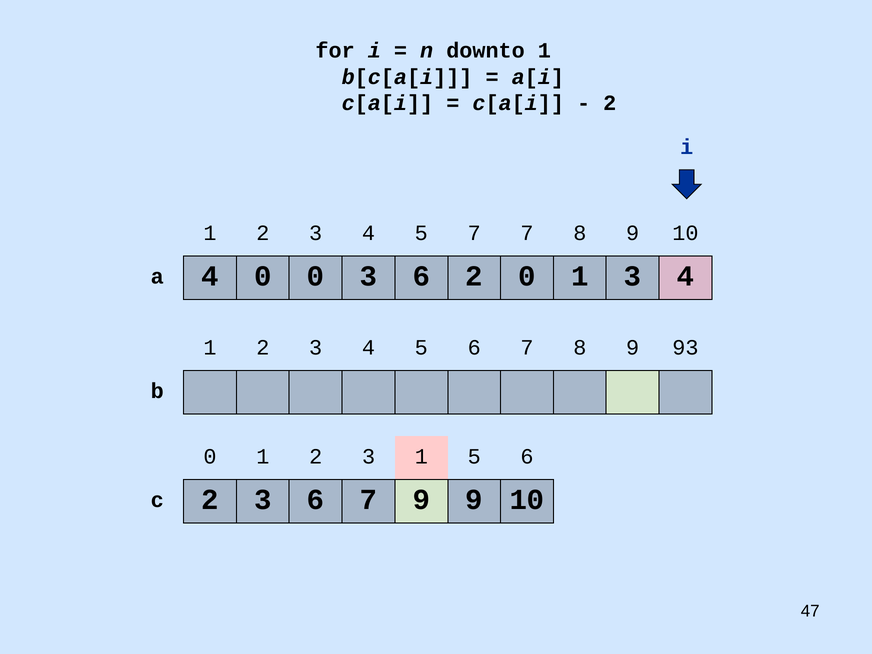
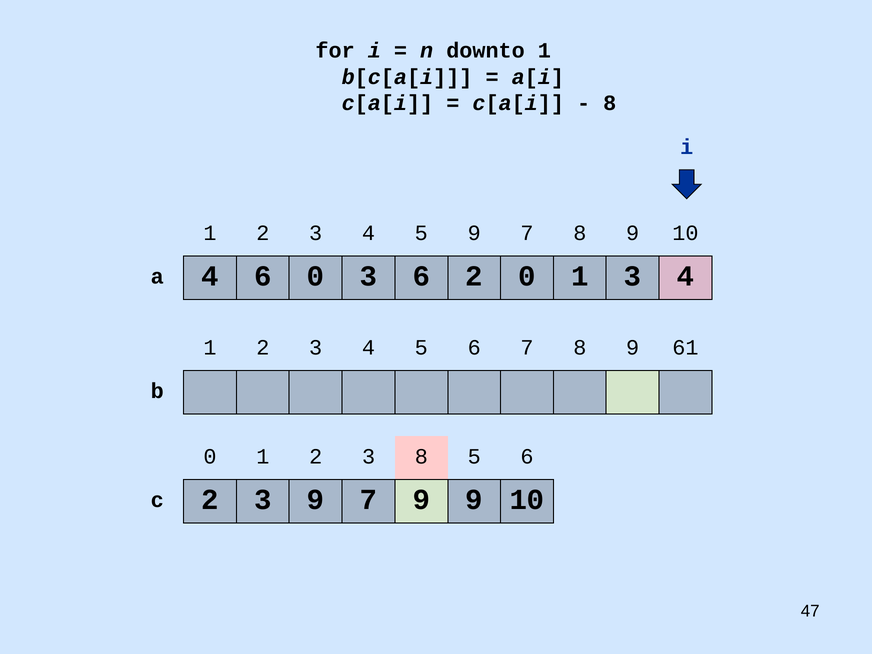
2: 2 -> 8 (610, 103)
5 7: 7 -> 9 (474, 233)
a 4 0: 0 -> 6 (263, 276)
93: 93 -> 61 (685, 347)
3 1: 1 -> 8 (421, 456)
2 3 6: 6 -> 9 (316, 500)
